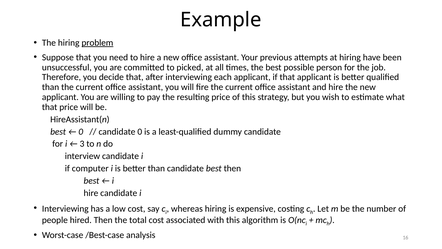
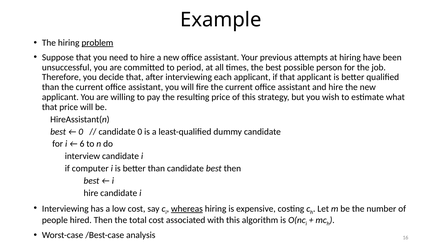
picked: picked -> period (190, 67)
3: 3 -> 6 (82, 144)
whereas underline: none -> present (187, 208)
